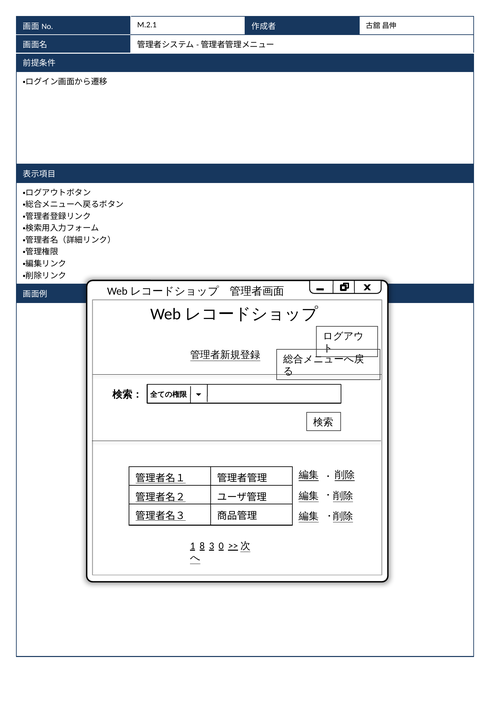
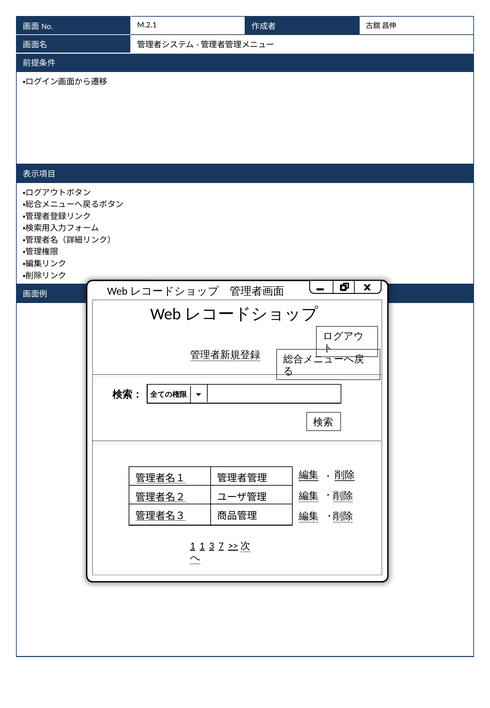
1 8: 8 -> 1 (202, 546)
0: 0 -> 7 (221, 546)
